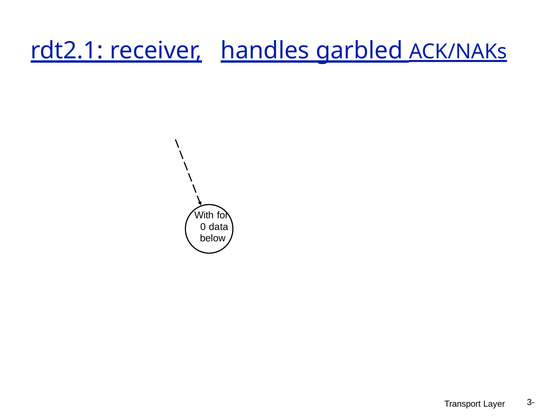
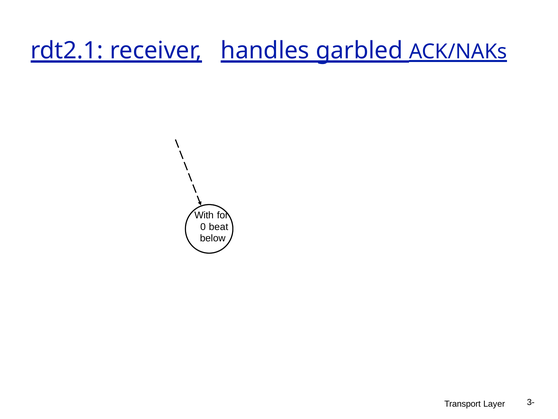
data: data -> beat (219, 227)
